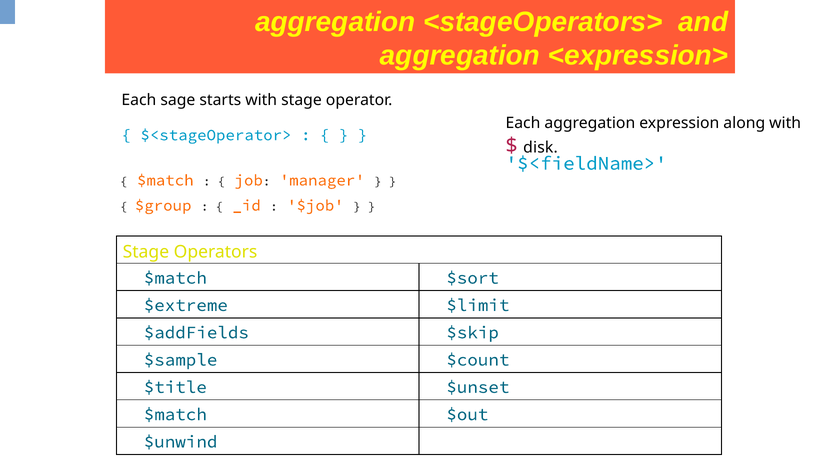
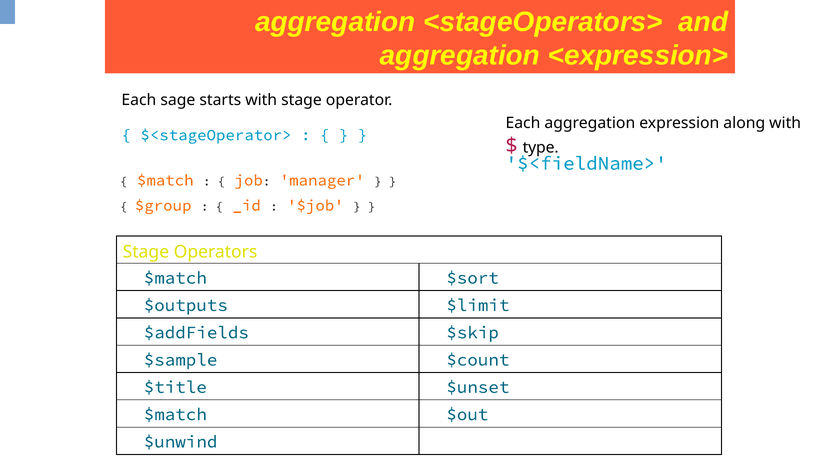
disk: disk -> type (541, 148)
$extreme: $extreme -> $outputs (186, 305)
